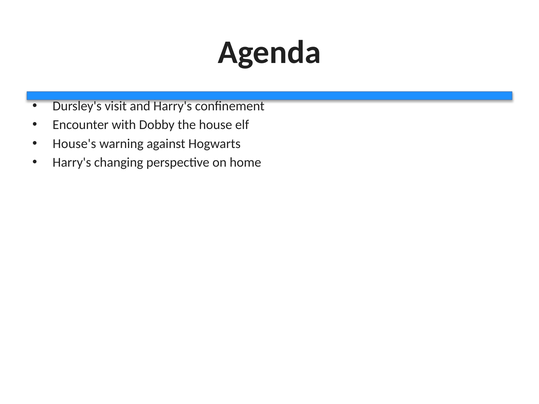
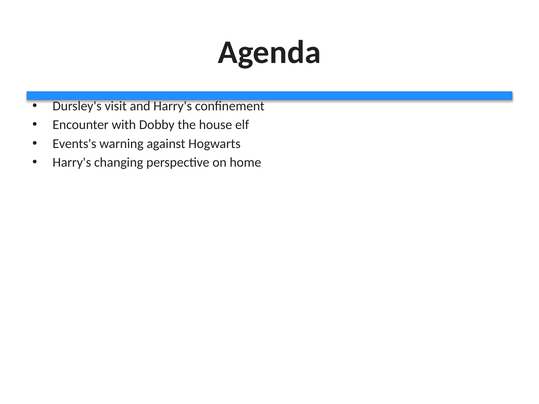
House's: House's -> Events's (74, 144)
